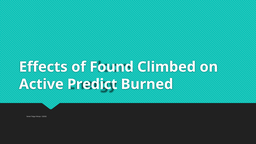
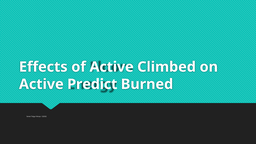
of Found: Found -> Active (112, 67)
